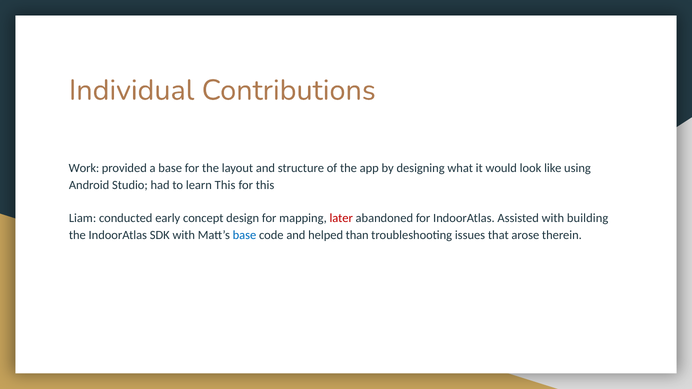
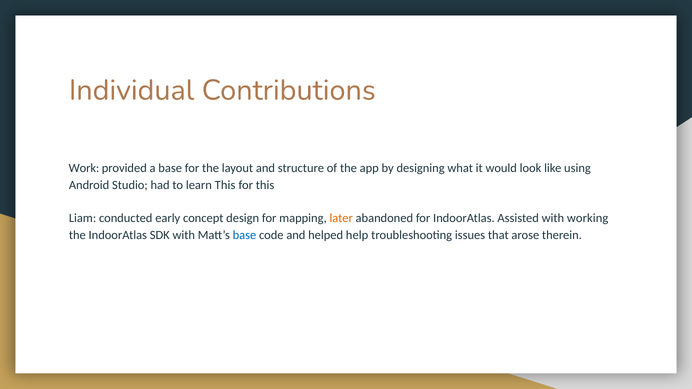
later colour: red -> orange (341, 218)
building: building -> working (588, 218)
than: than -> help (357, 235)
